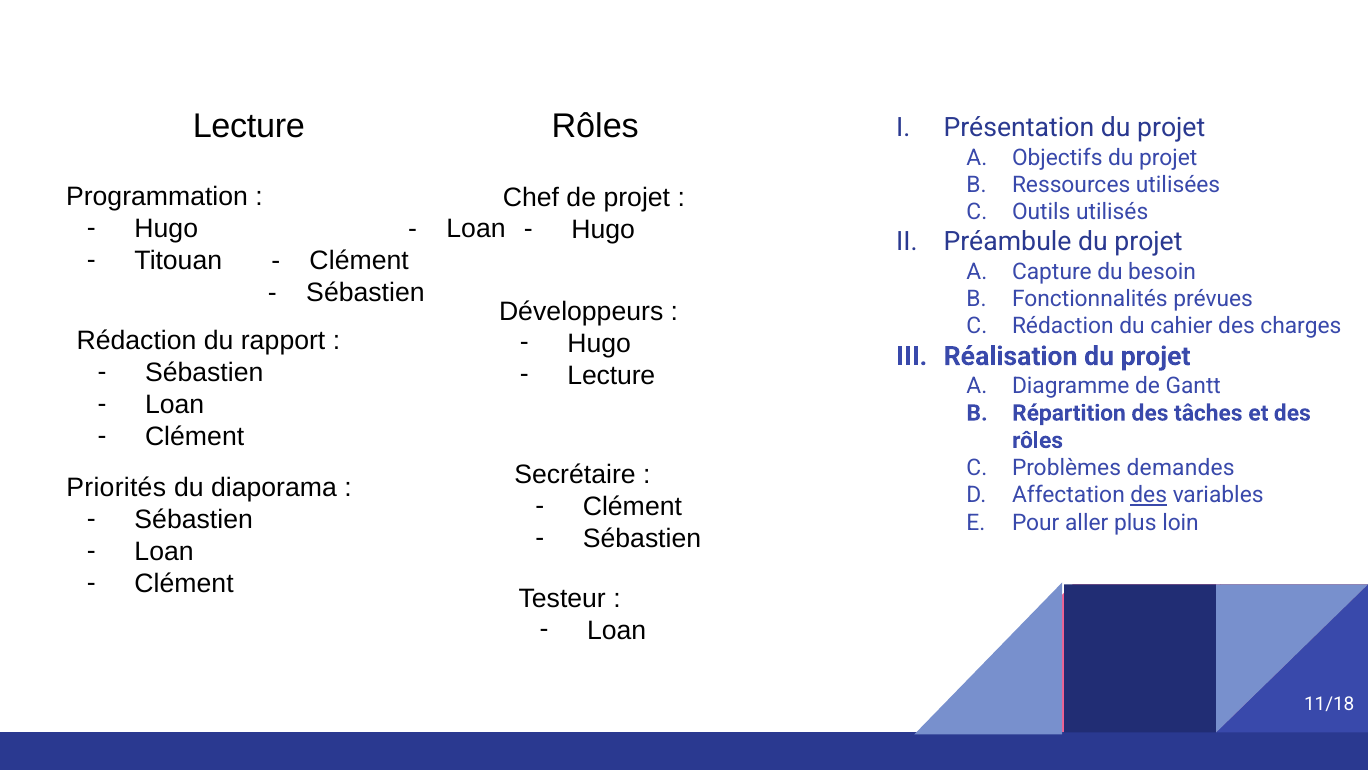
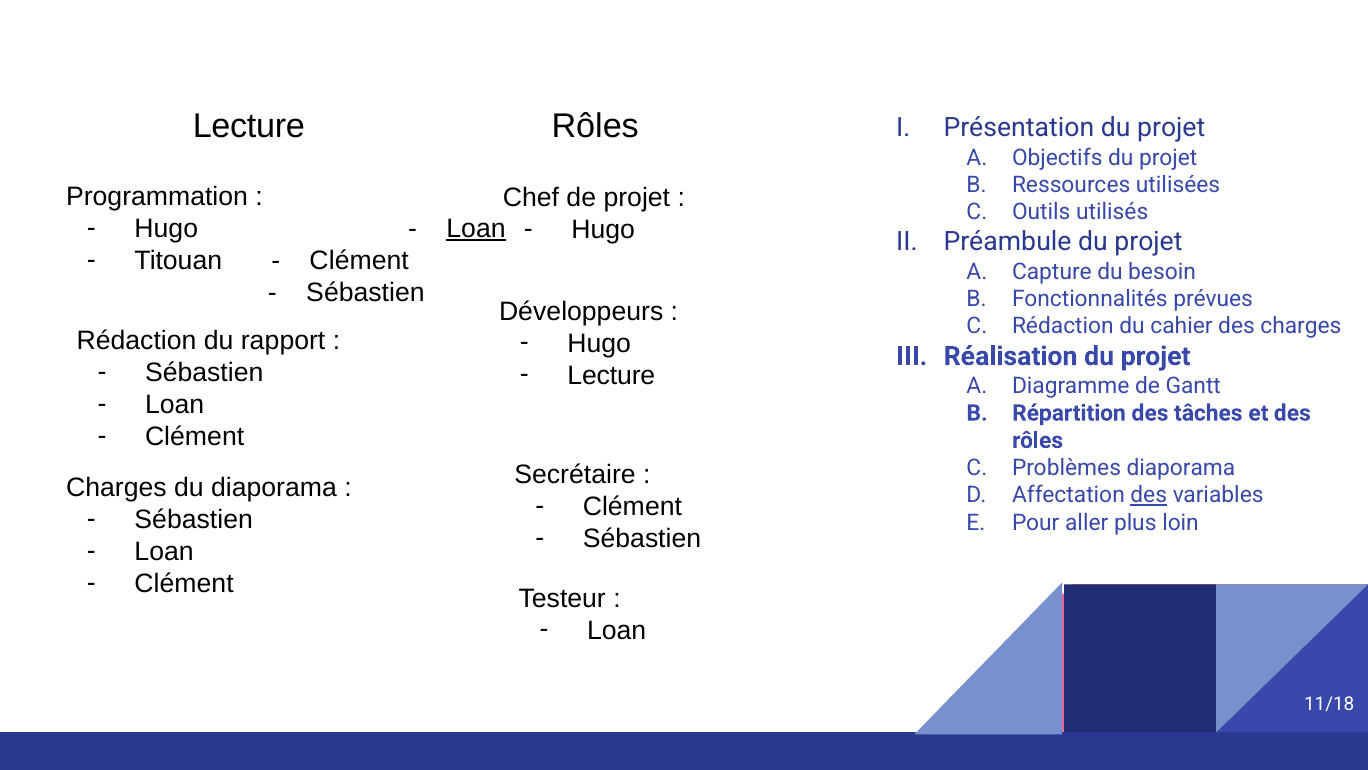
Loan underline: none -> present (476, 229)
Problèmes demandes: demandes -> diaporama (1181, 468)
Priorités: Priorités -> Charges (116, 488)
